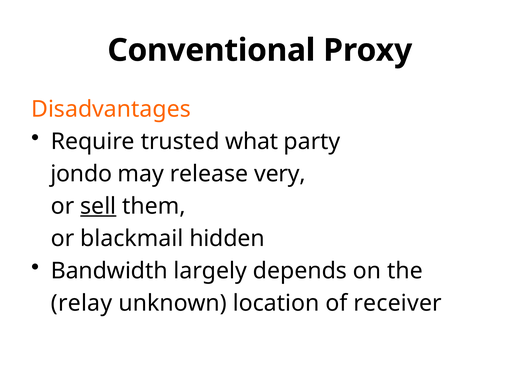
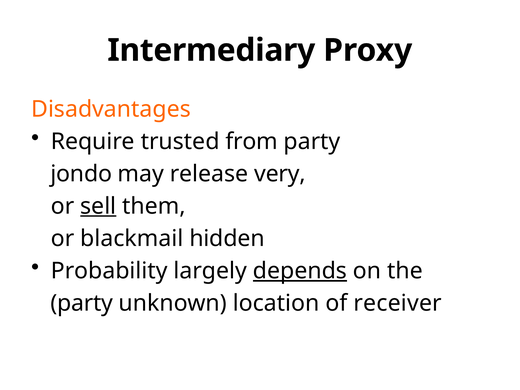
Conventional: Conventional -> Intermediary (211, 50)
what: what -> from (252, 141)
Bandwidth: Bandwidth -> Probability (109, 271)
depends underline: none -> present (300, 271)
relay: relay -> party (82, 303)
